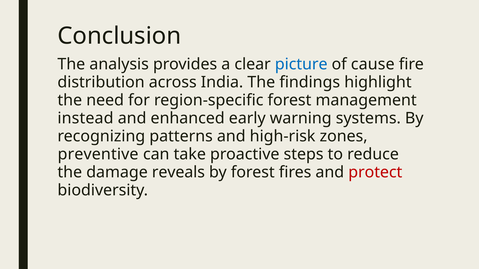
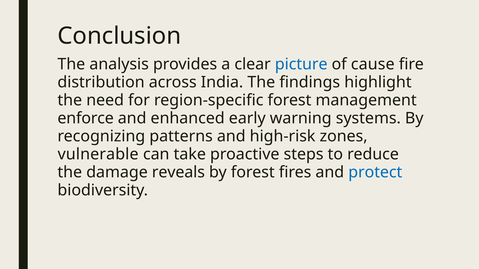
instead: instead -> enforce (86, 118)
preventive: preventive -> vulnerable (98, 154)
protect colour: red -> blue (375, 172)
